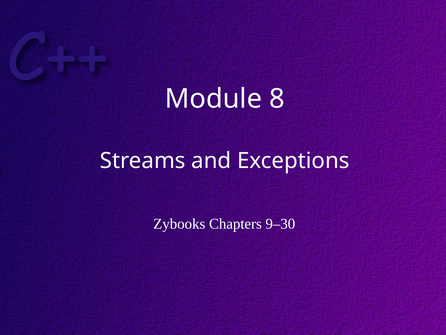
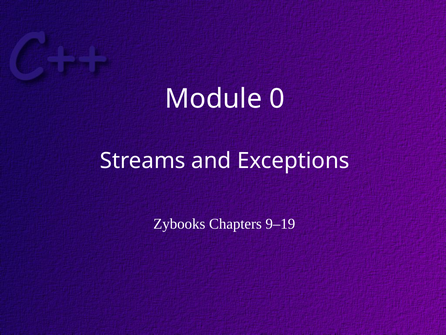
8: 8 -> 0 (277, 99)
9–30: 9–30 -> 9–19 (280, 224)
